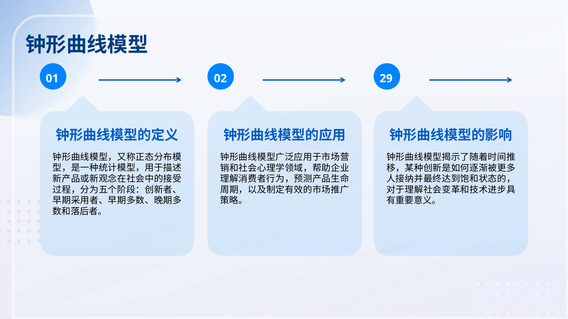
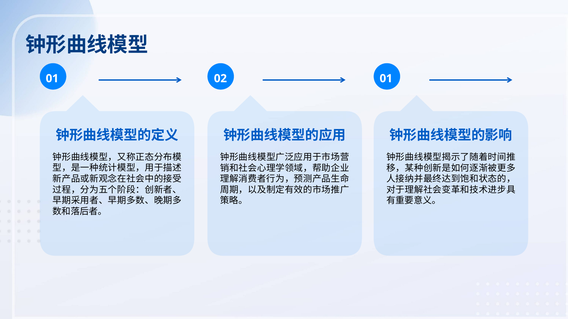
02 29: 29 -> 01 (386, 79)
